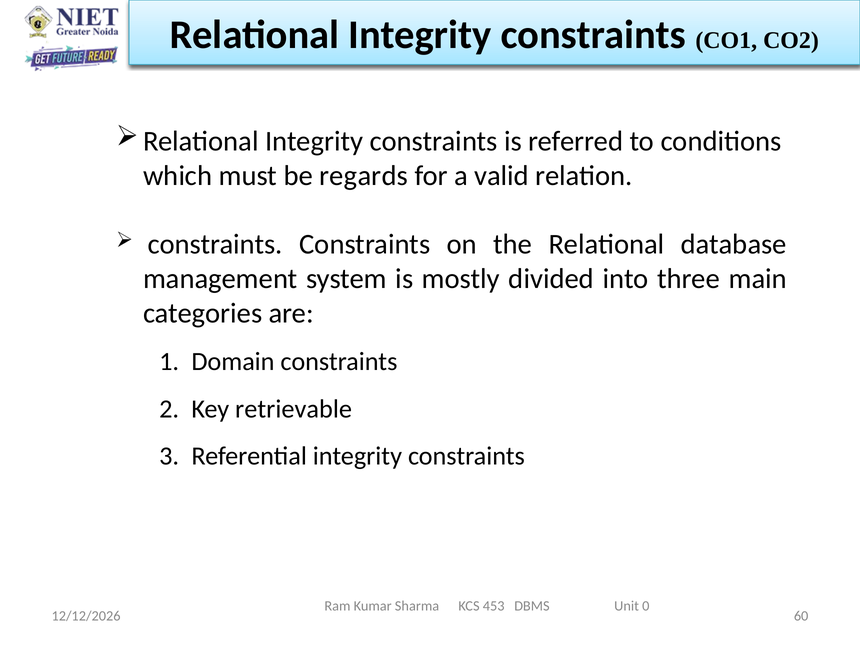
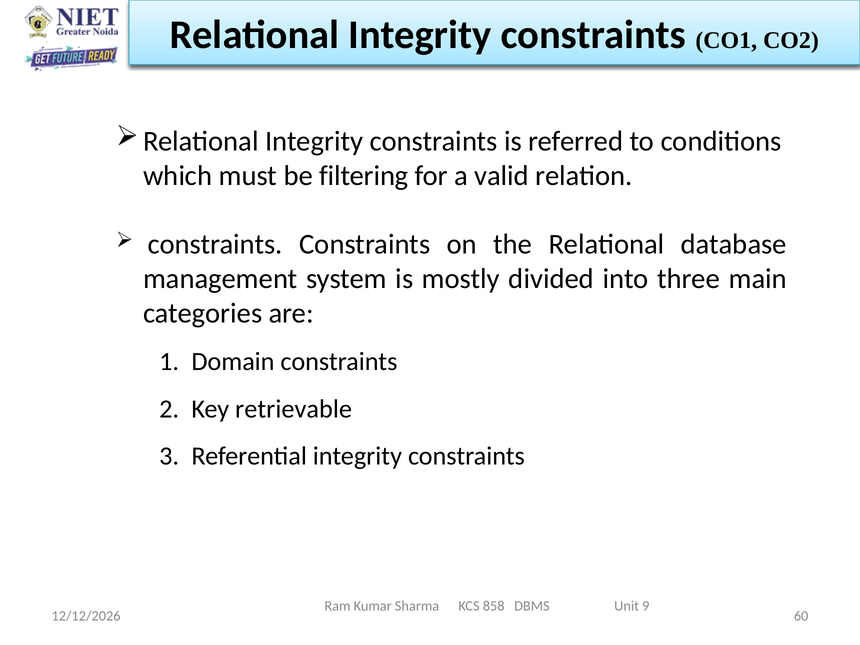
regards: regards -> filtering (364, 176)
453: 453 -> 858 (494, 606)
0: 0 -> 9 (646, 606)
